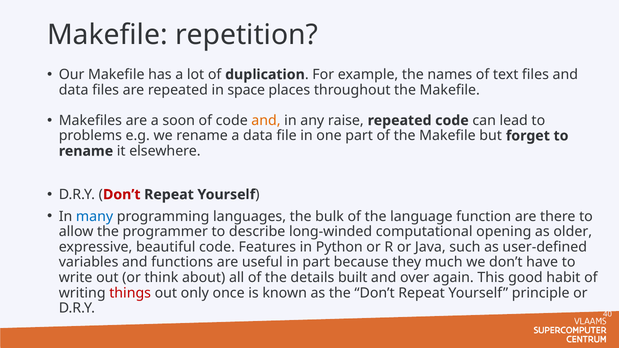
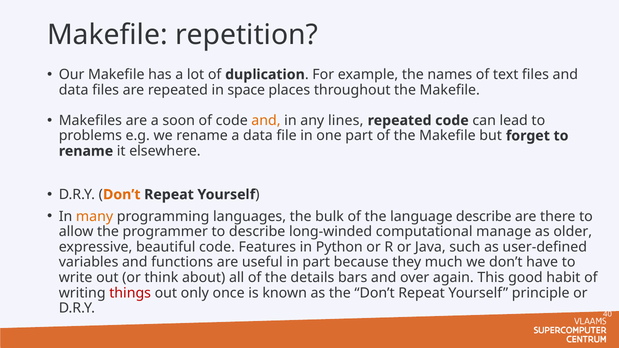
raise: raise -> lines (346, 121)
Don’t colour: red -> orange (122, 195)
many colour: blue -> orange (95, 216)
language function: function -> describe (484, 216)
opening: opening -> manage (504, 232)
built: built -> bars (353, 278)
